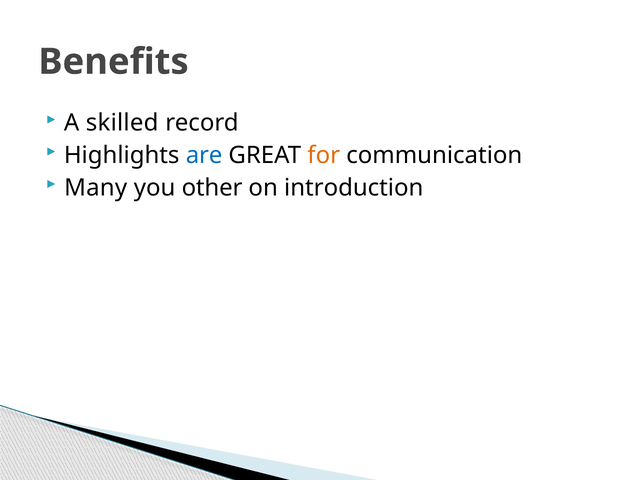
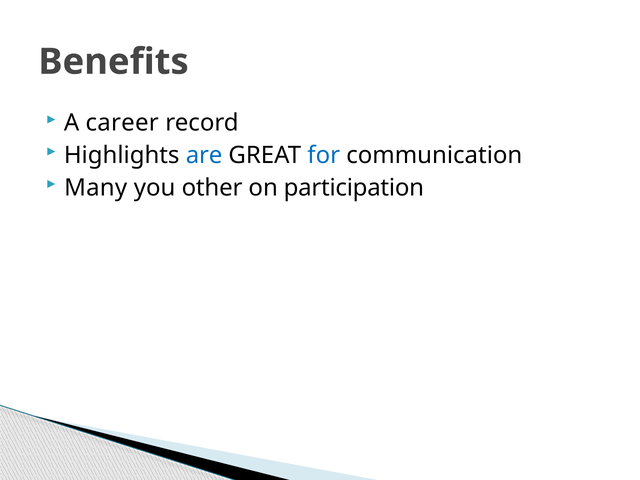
skilled: skilled -> career (122, 123)
for colour: orange -> blue (324, 155)
introduction: introduction -> participation (354, 188)
